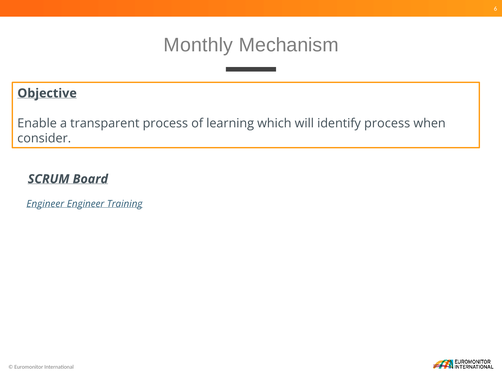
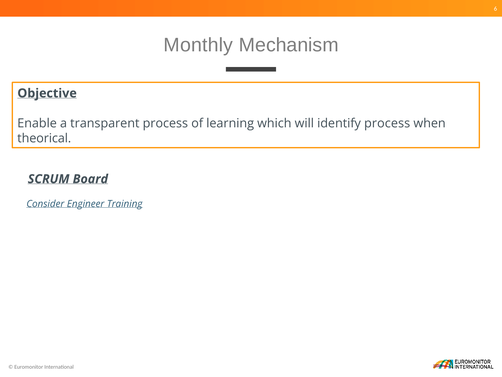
consider: consider -> theorical (44, 138)
Engineer: Engineer -> Consider (45, 204)
